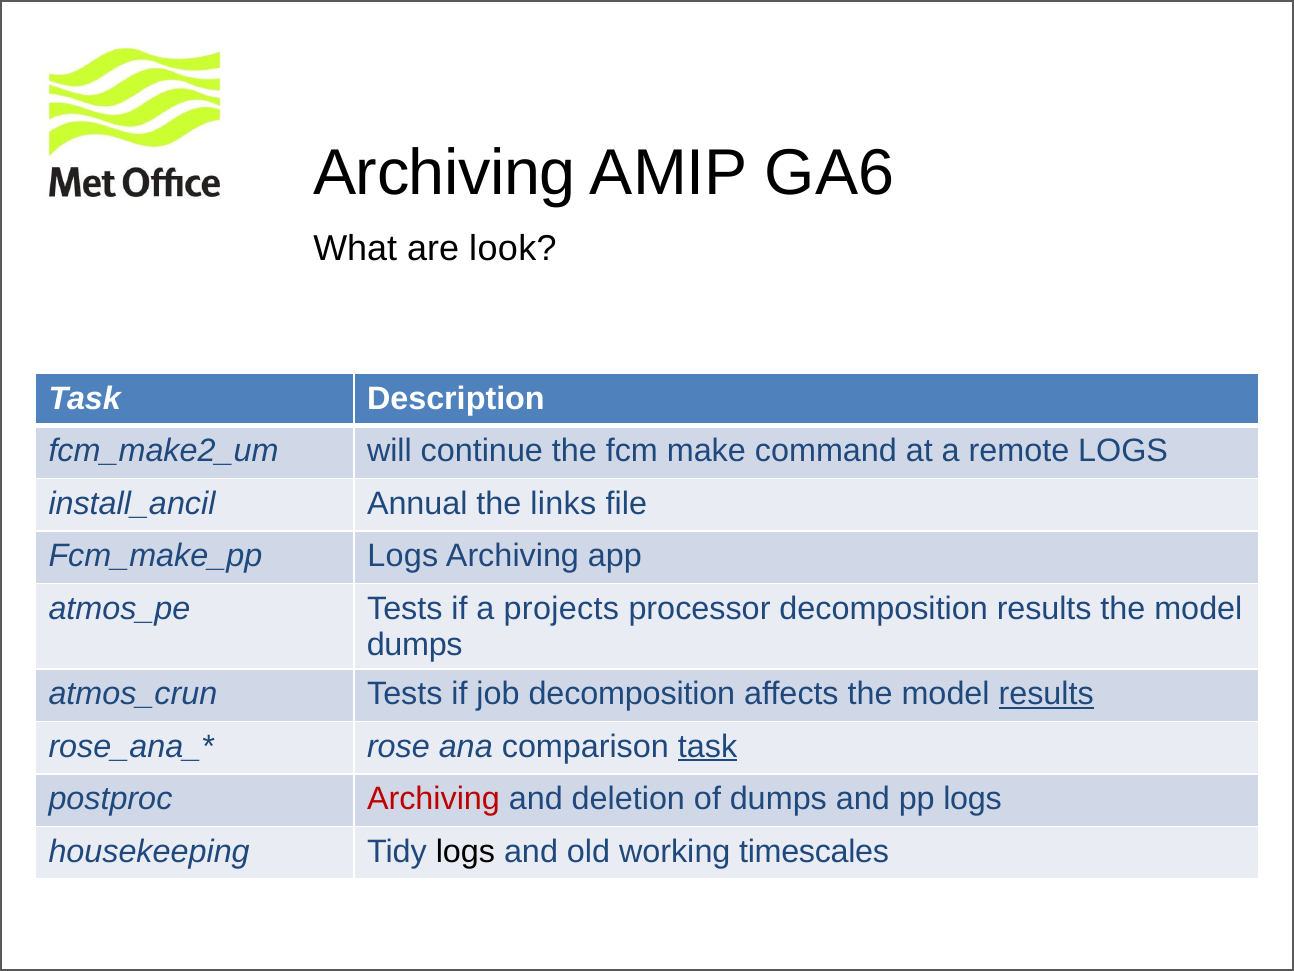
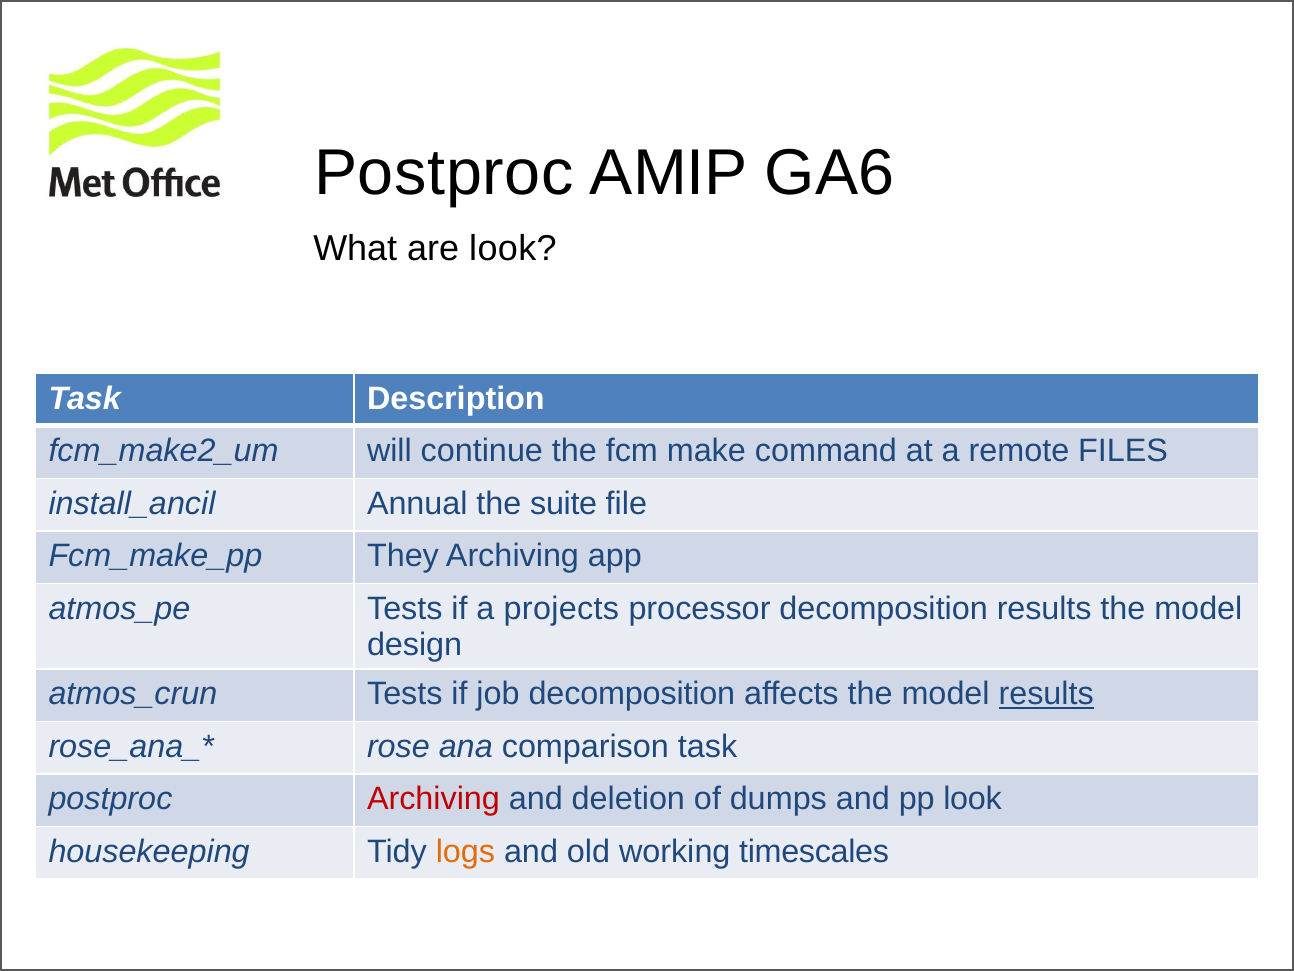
Archiving: Archiving -> Postproc (444, 173)
remote LOGS: LOGS -> FILES (1123, 451)
links: links -> suite (564, 503)
Logs: Logs -> They (403, 556)
dumps: dumps -> design (415, 644)
task underline: present -> none (708, 746)
pp logs: logs -> look (973, 799)
logs colour: black -> orange (465, 851)
